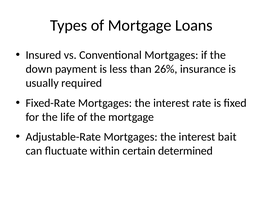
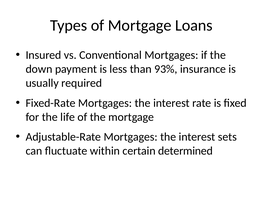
26%: 26% -> 93% (166, 69)
bait: bait -> sets (227, 137)
